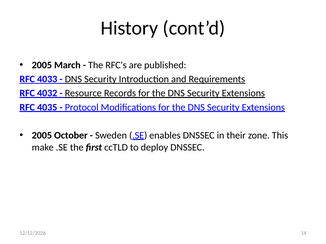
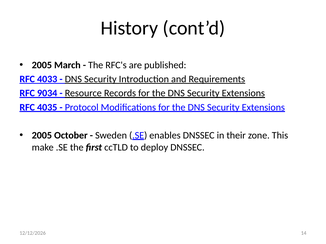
4032: 4032 -> 9034 (47, 93)
